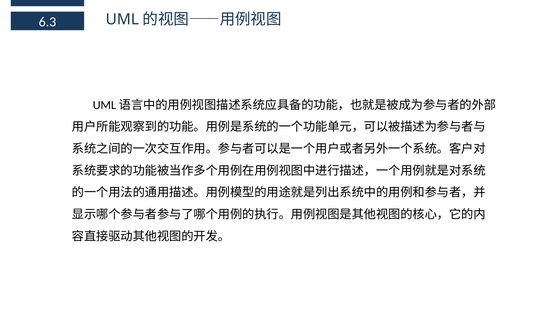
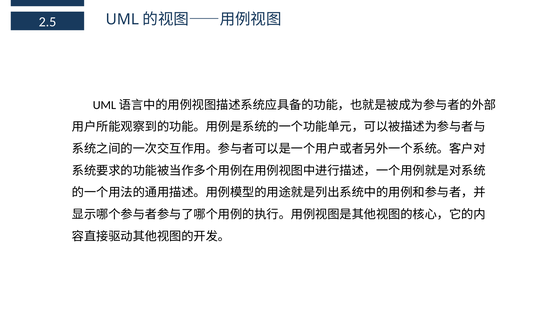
6.3: 6.3 -> 2.5 (47, 22)
